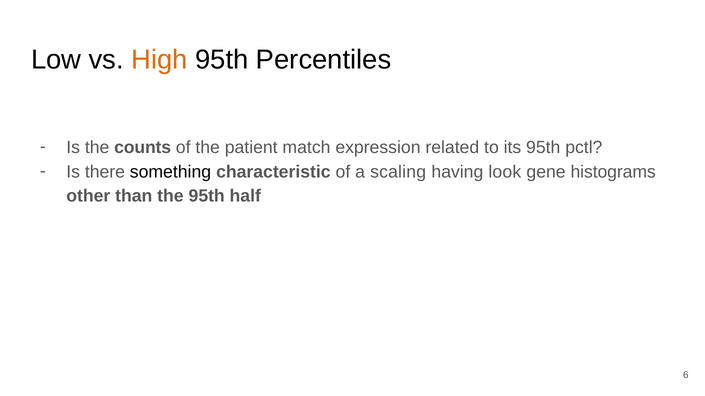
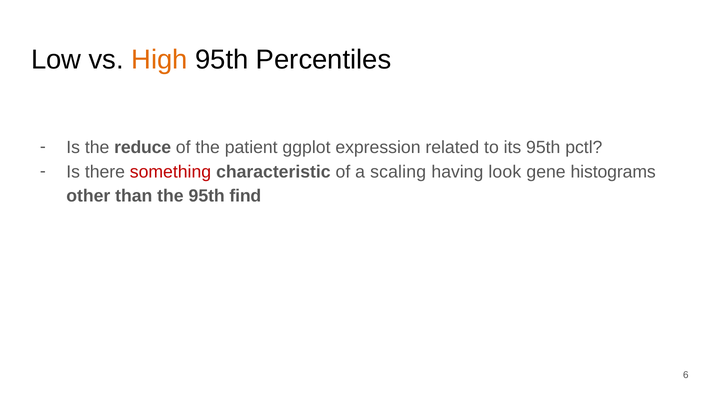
counts: counts -> reduce (143, 148)
match: match -> ggplot (307, 148)
something colour: black -> red (170, 172)
half: half -> find (245, 196)
